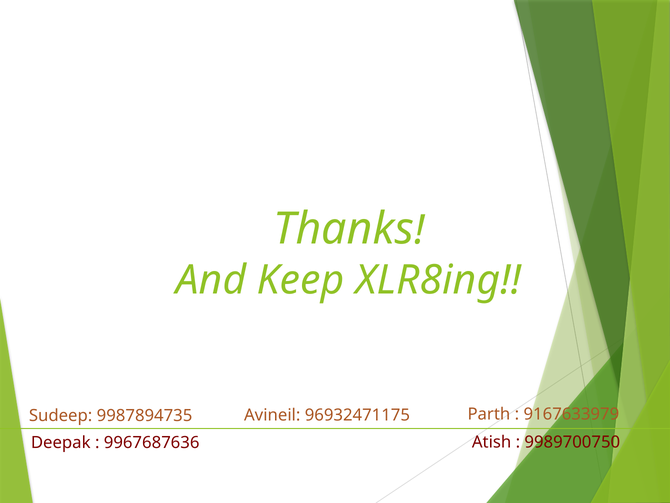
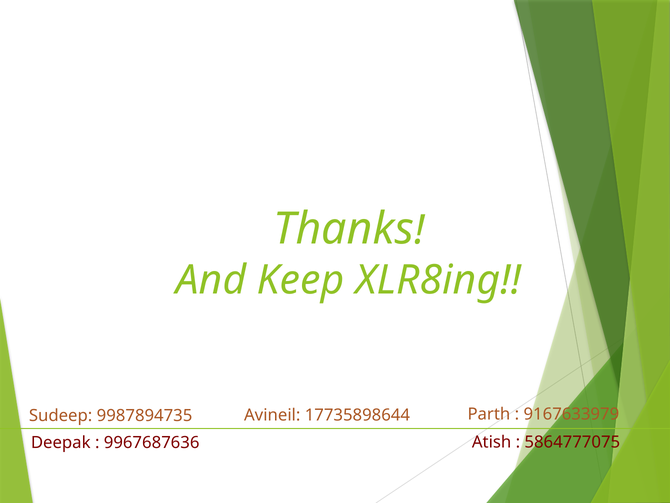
96932471175: 96932471175 -> 17735898644 (357, 415)
9989700750: 9989700750 -> 5864777075 (572, 442)
